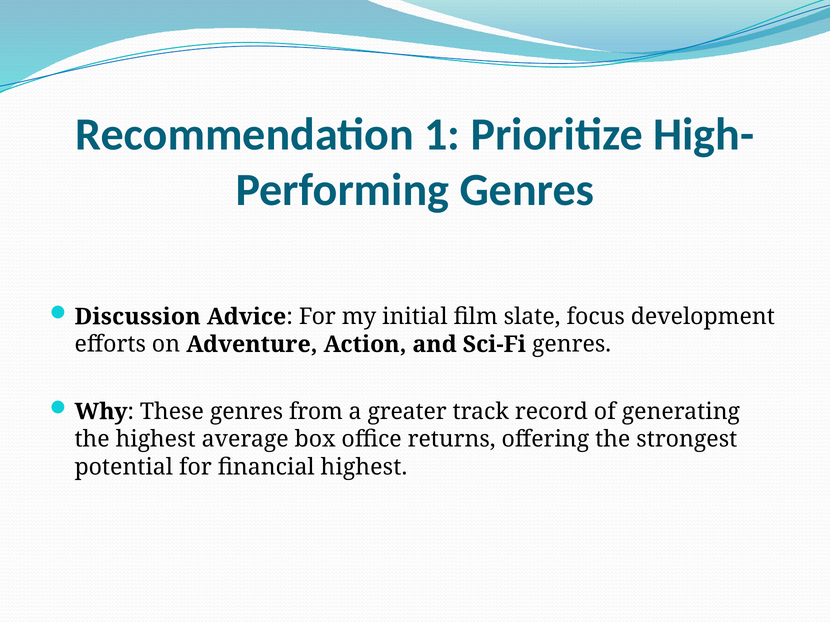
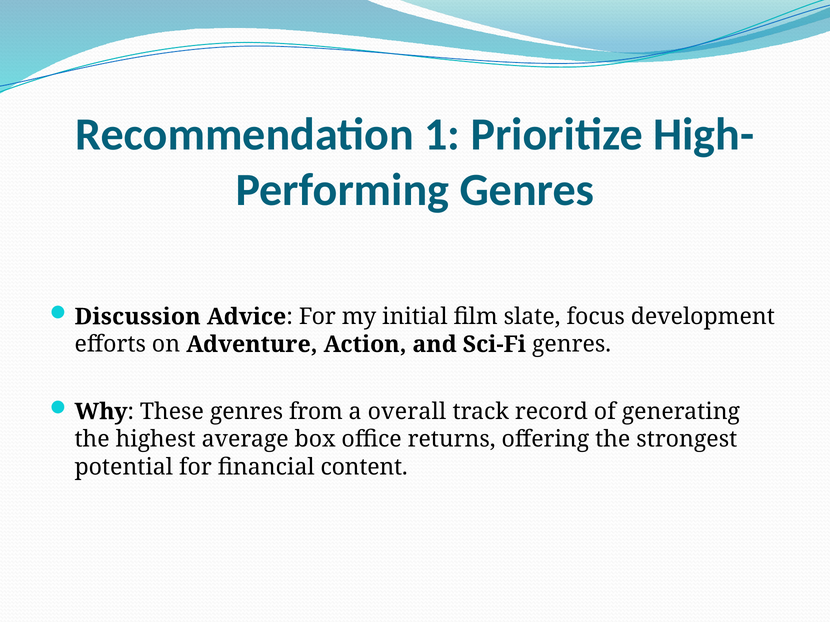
greater: greater -> overall (407, 412)
financial highest: highest -> content (364, 467)
